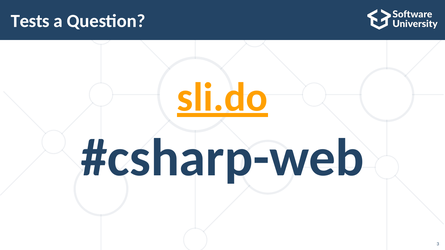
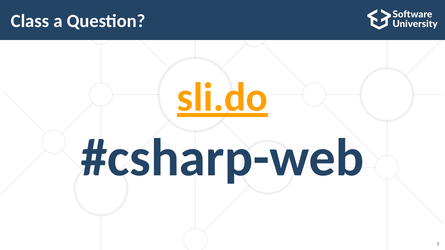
Tests: Tests -> Class (30, 21)
